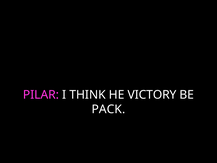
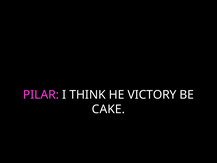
PACK: PACK -> CAKE (108, 109)
